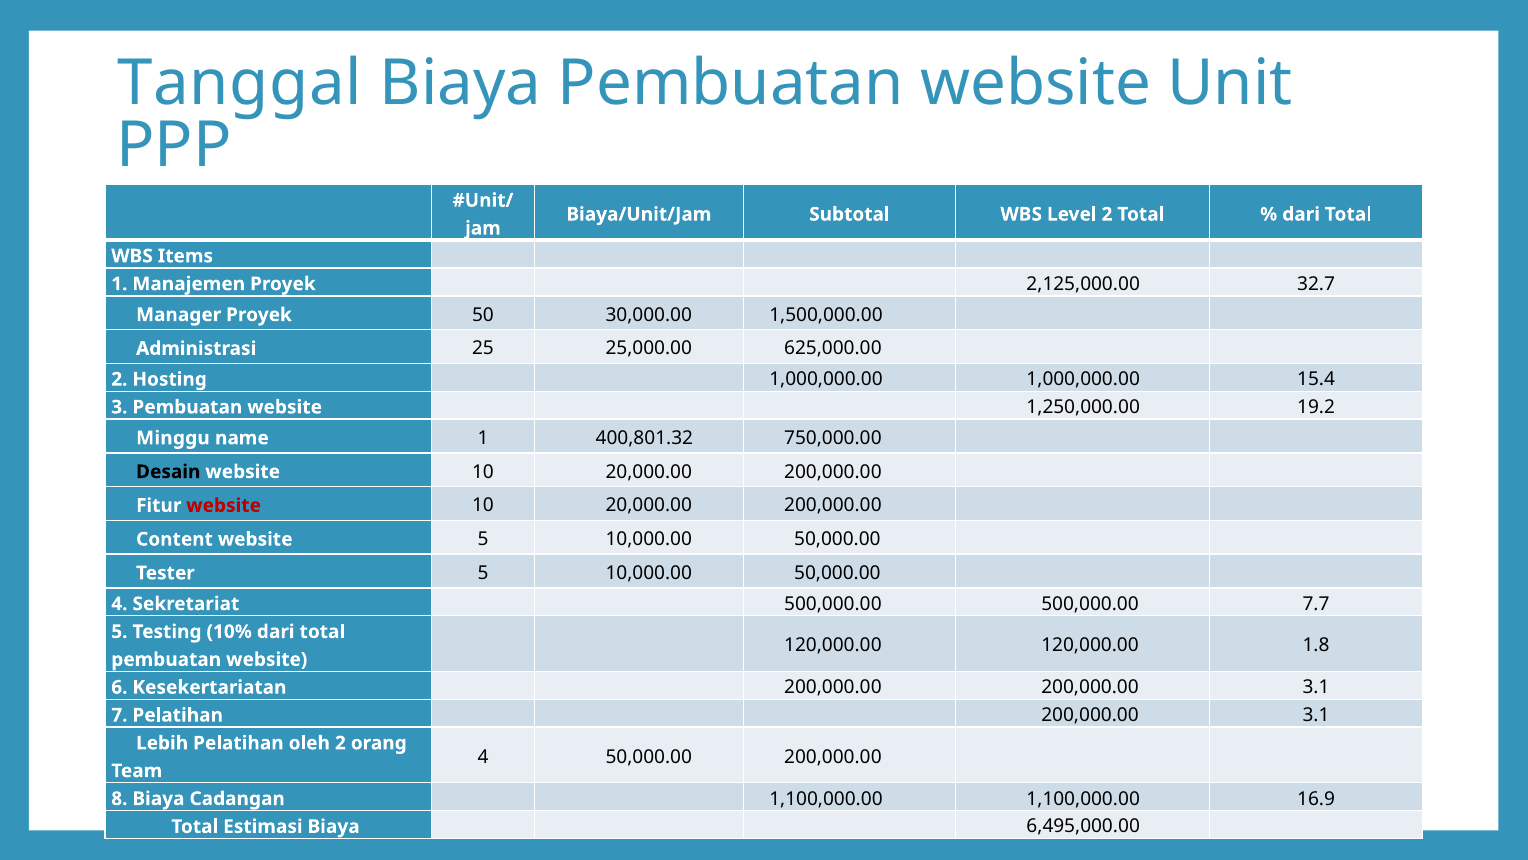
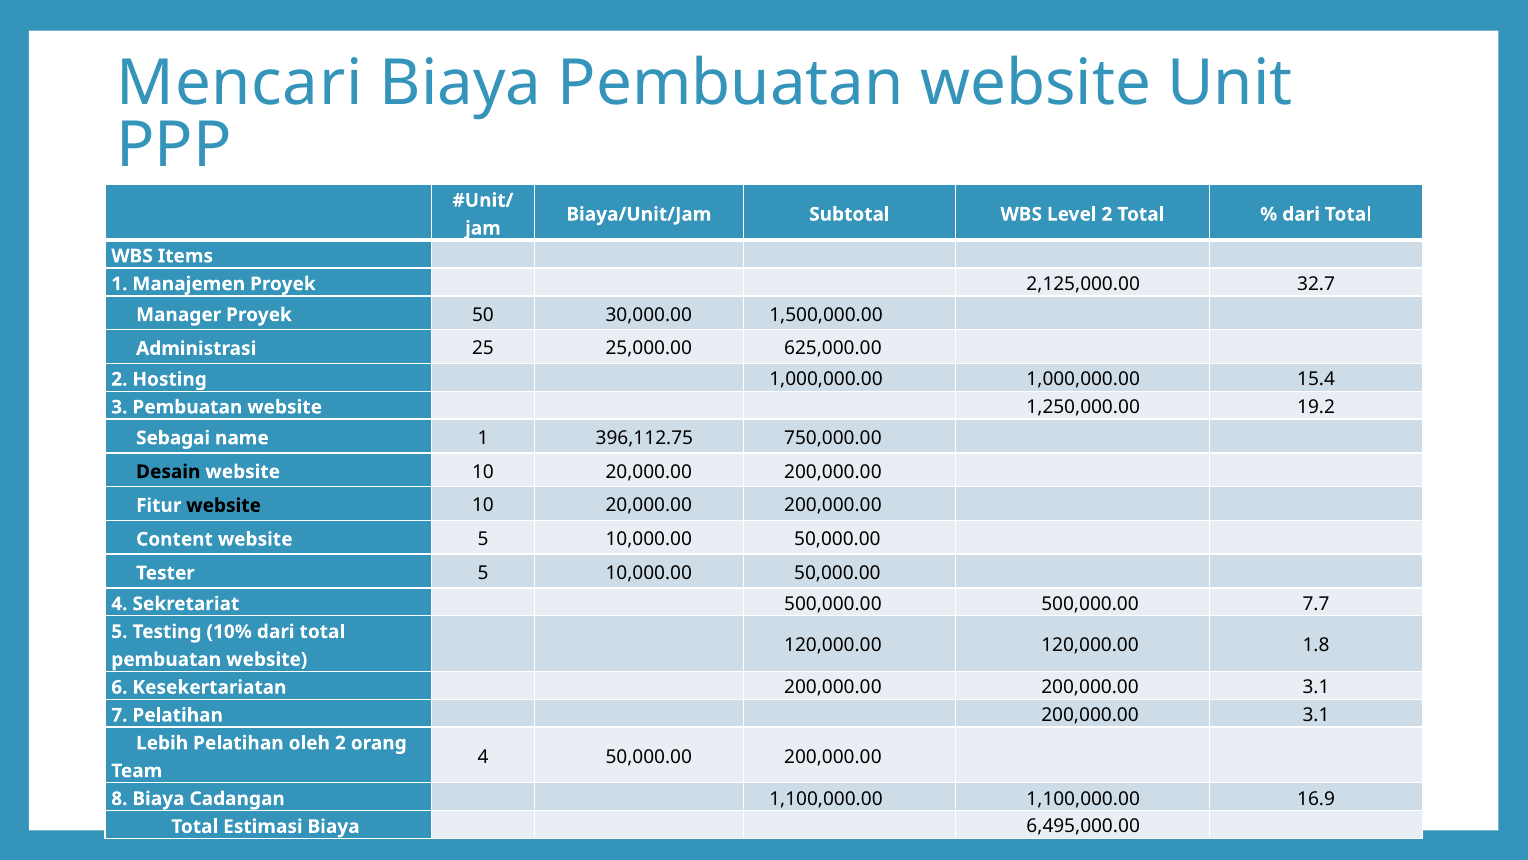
Tanggal: Tanggal -> Mencari (240, 83)
Minggu: Minggu -> Sebagai (173, 438)
400,801.32: 400,801.32 -> 396,112.75 (644, 438)
website colour: red -> black (224, 505)
